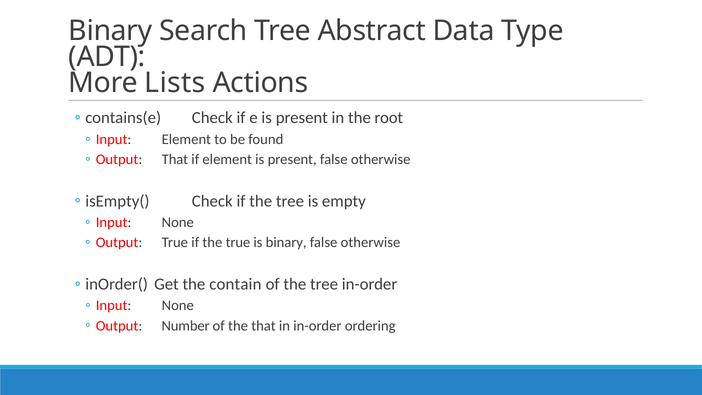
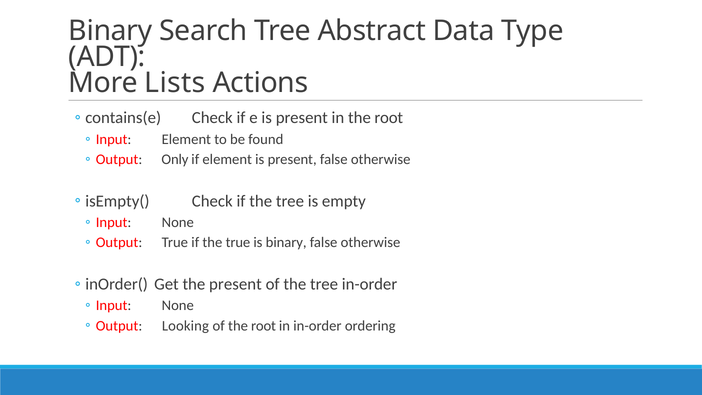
Output That: That -> Only (175, 159)
the contain: contain -> present (235, 284)
Number: Number -> Looking (185, 326)
of the that: that -> root (264, 326)
